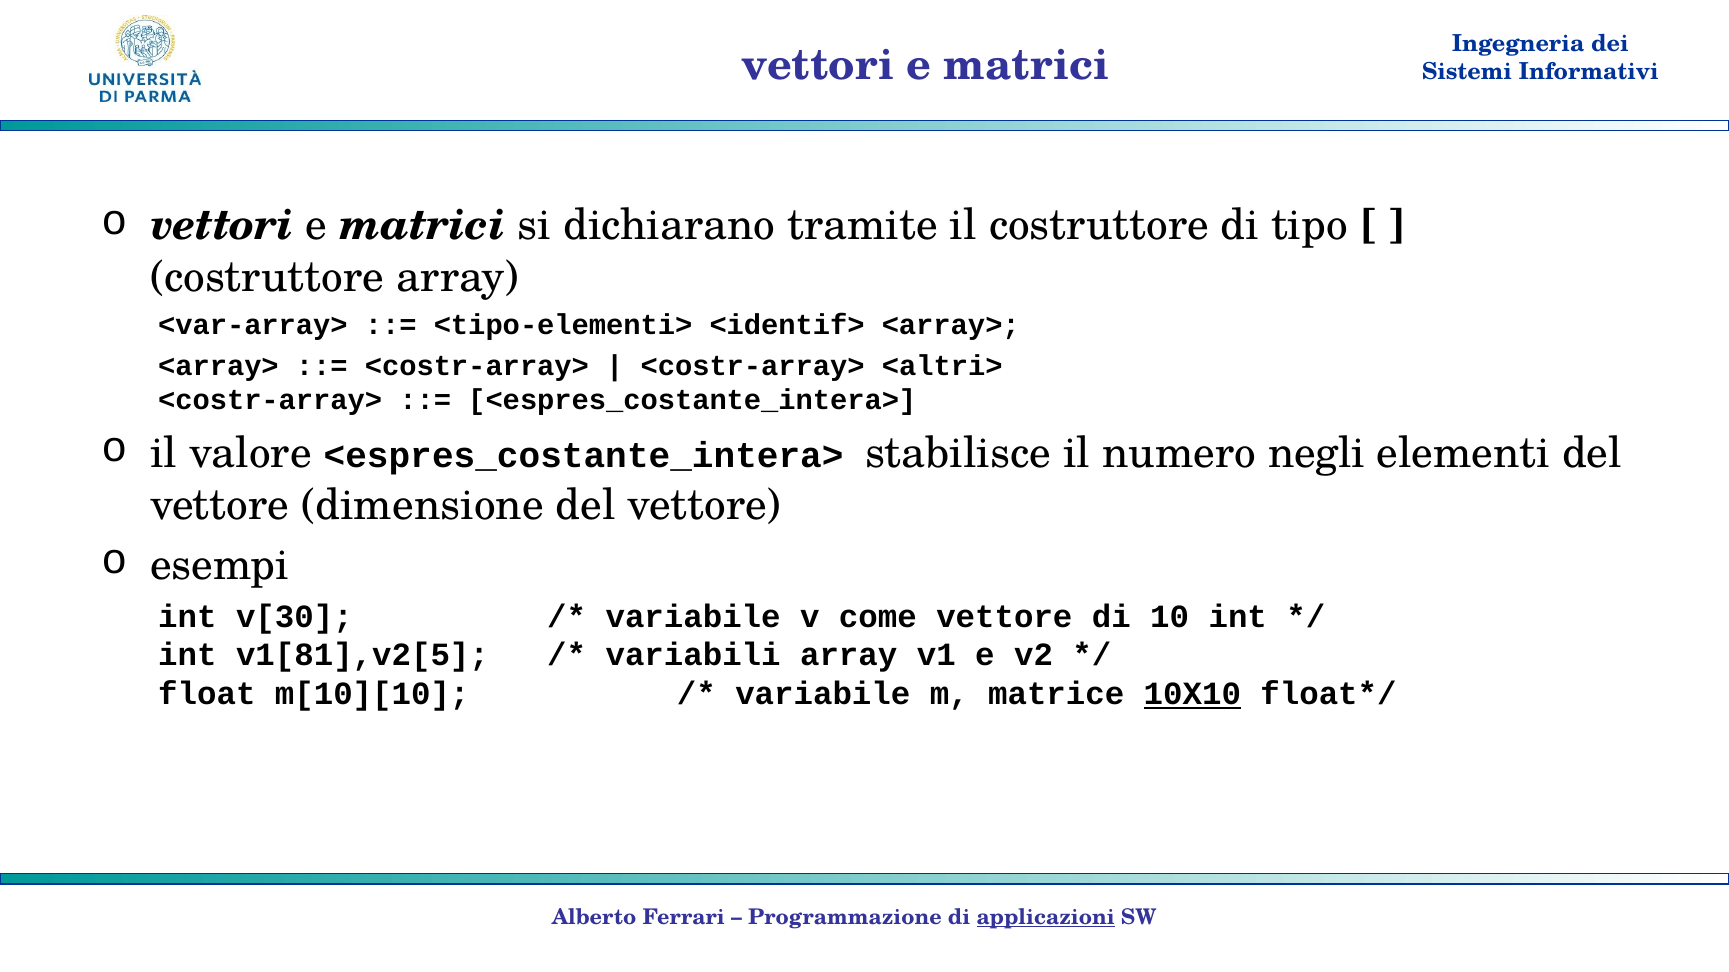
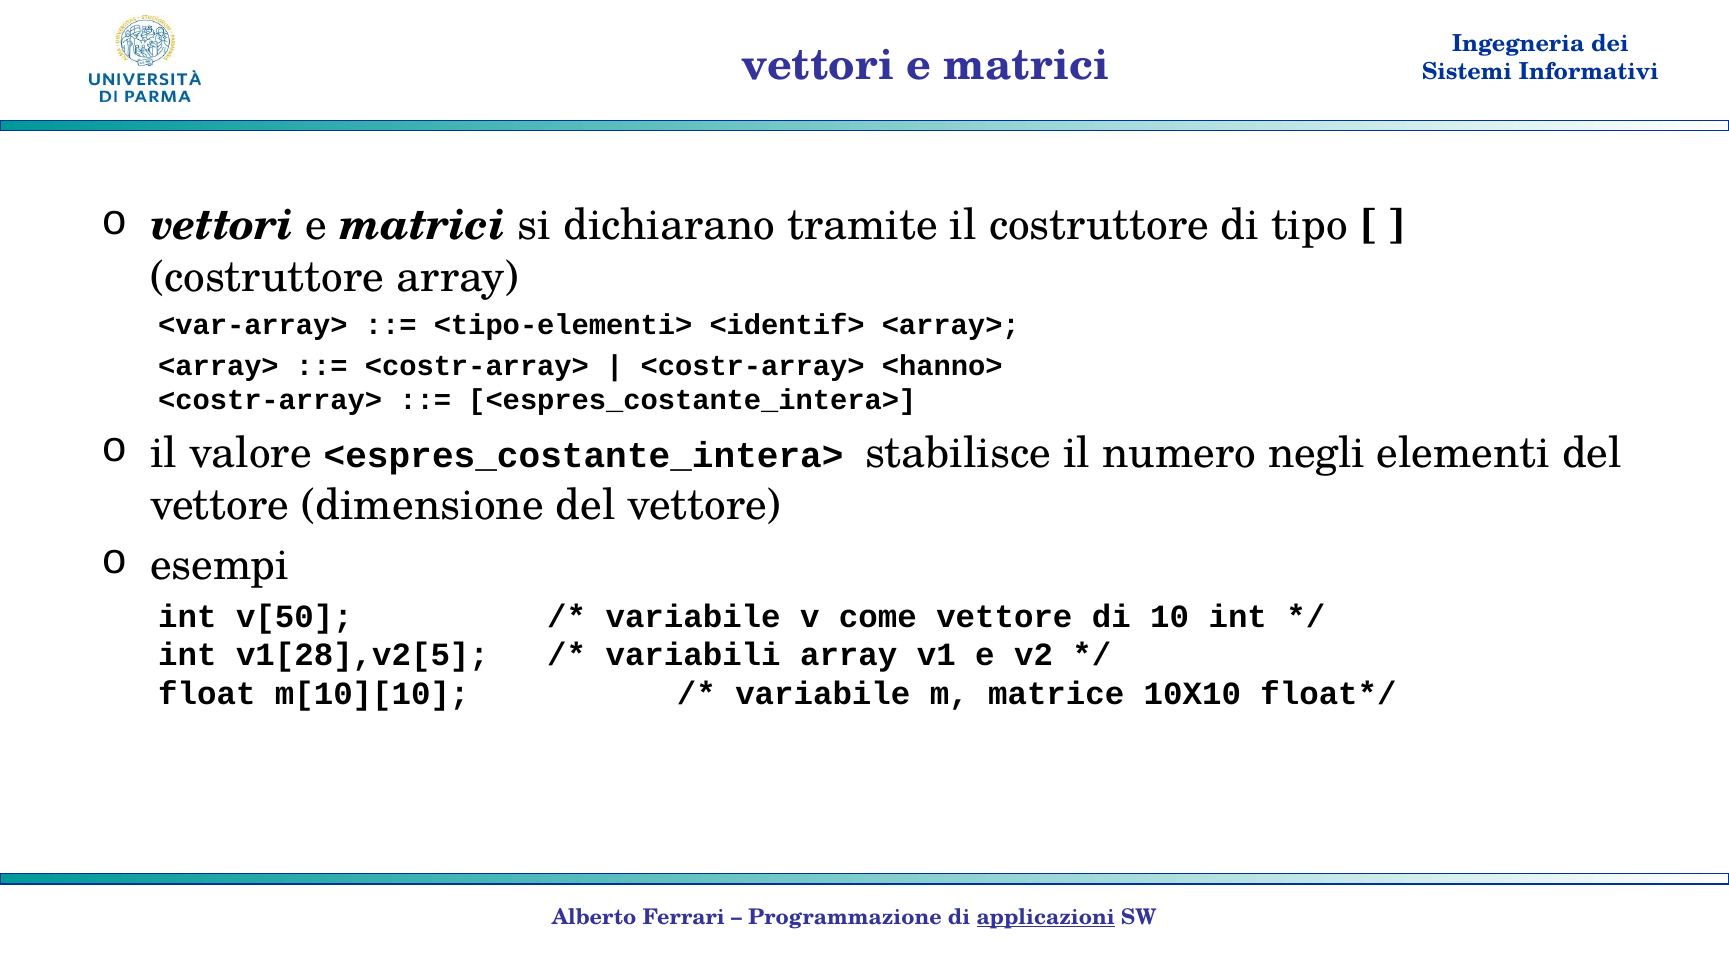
<altri>: <altri> -> <hanno> (942, 366)
v[30: v[30 -> v[50 (294, 617)
v1[81],v2[5: v1[81],v2[5 -> v1[28],v2[5 (362, 656)
10X10 underline: present -> none (1192, 695)
